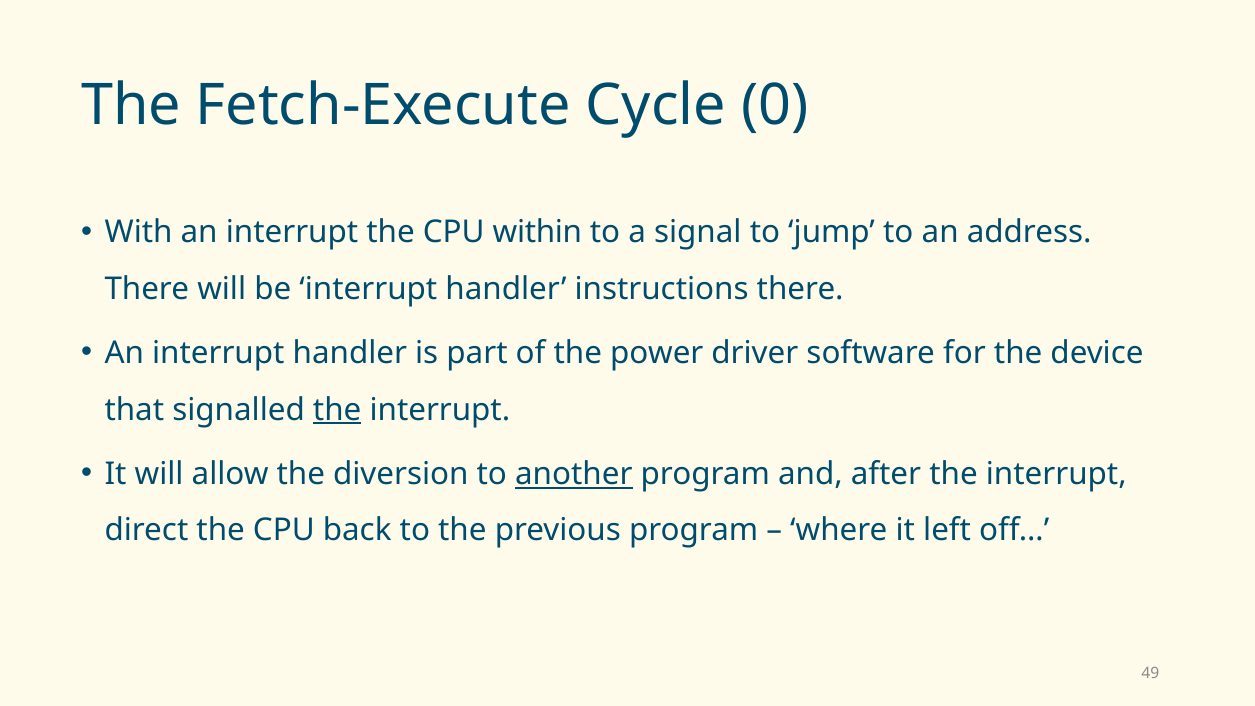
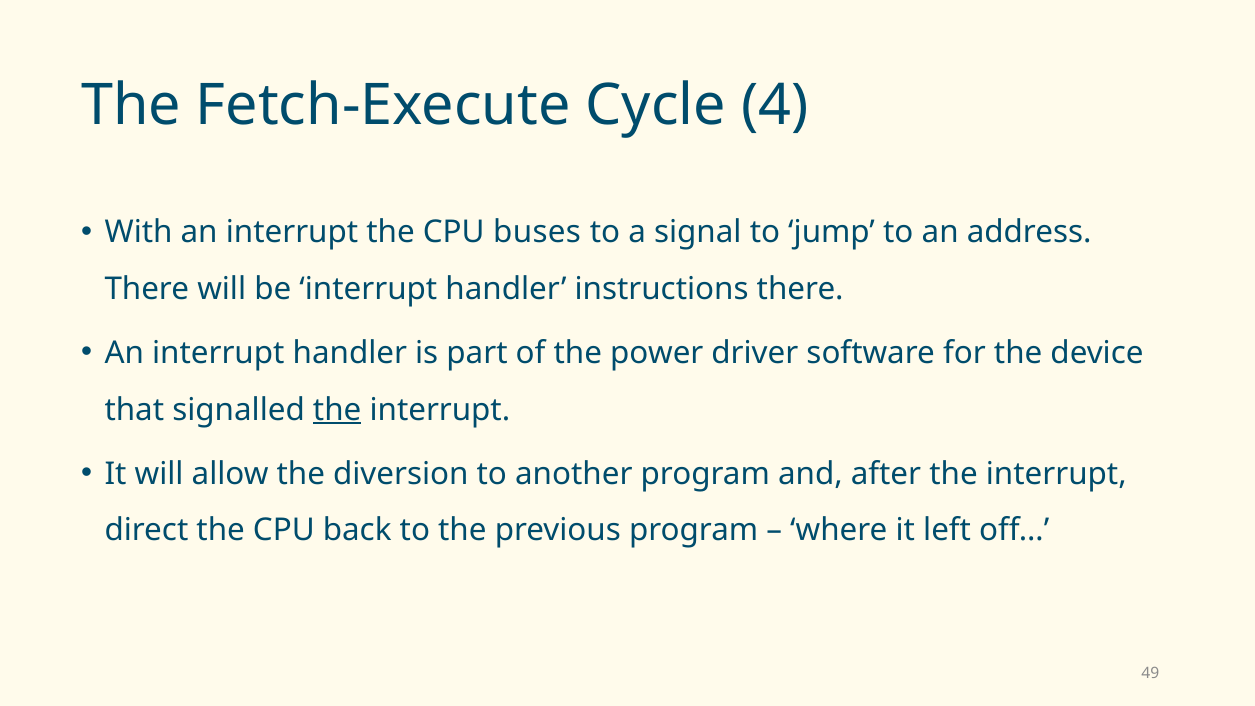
0: 0 -> 4 (775, 105)
within: within -> buses (537, 232)
another underline: present -> none (574, 474)
